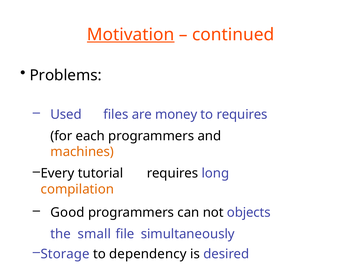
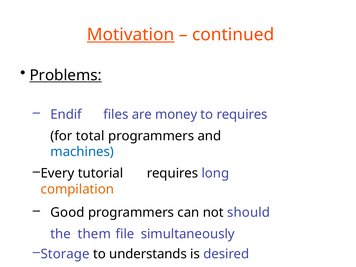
Problems underline: none -> present (66, 75)
Used: Used -> Endif (66, 114)
each: each -> total (90, 136)
machines colour: orange -> blue (82, 152)
objects: objects -> should (249, 212)
small: small -> them (94, 234)
dependency: dependency -> understands (148, 254)
